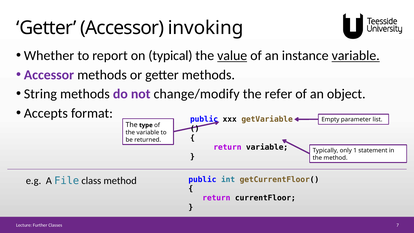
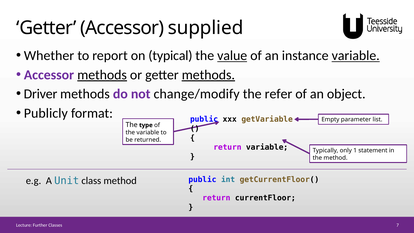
invoking: invoking -> supplied (206, 28)
methods underline: none -> present (102, 75)
methods underline: none -> present (208, 75)
String: String -> Driver (41, 94)
Accepts: Accepts -> Publicly (46, 113)
File: File -> Unit (67, 181)
